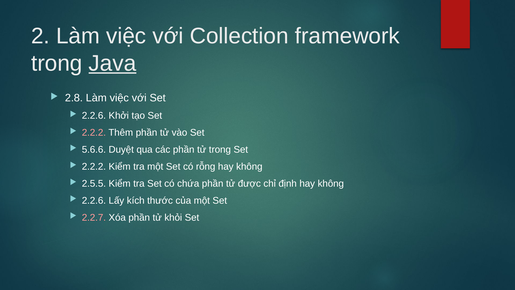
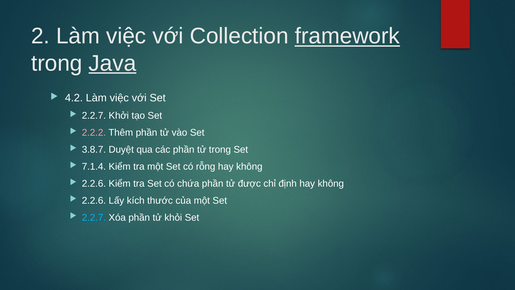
framework underline: none -> present (347, 36)
2.8: 2.8 -> 4.2 (74, 98)
2.2.6: 2.2.6 -> 2.2.7 (94, 116)
5.6.6: 5.6.6 -> 3.8.7 (94, 149)
2.2.2: 2.2.2 -> 7.1.4 (94, 166)
2.5.5: 2.5.5 -> 2.2.6 (94, 183)
2.2.7 colour: pink -> light blue (94, 217)
